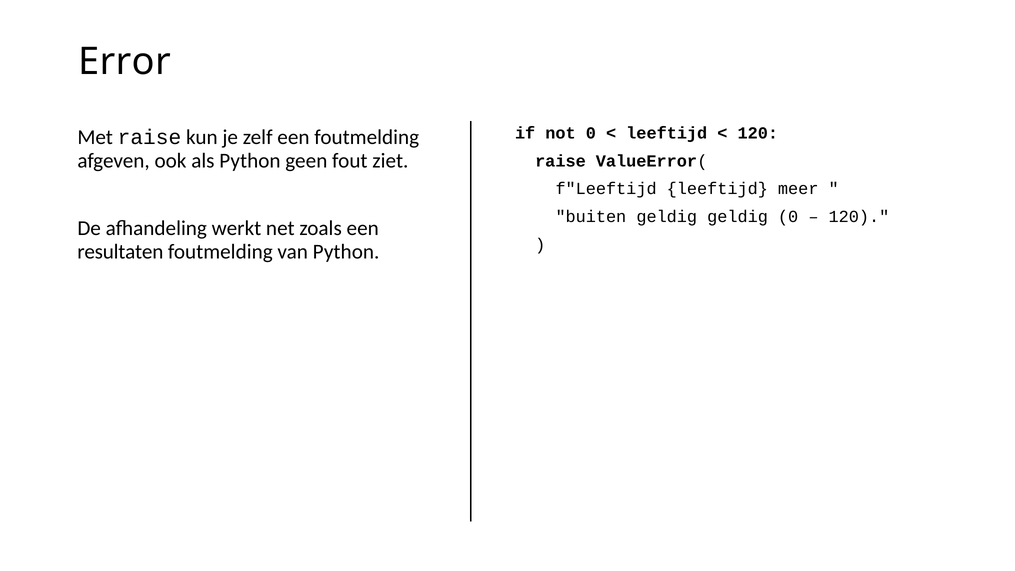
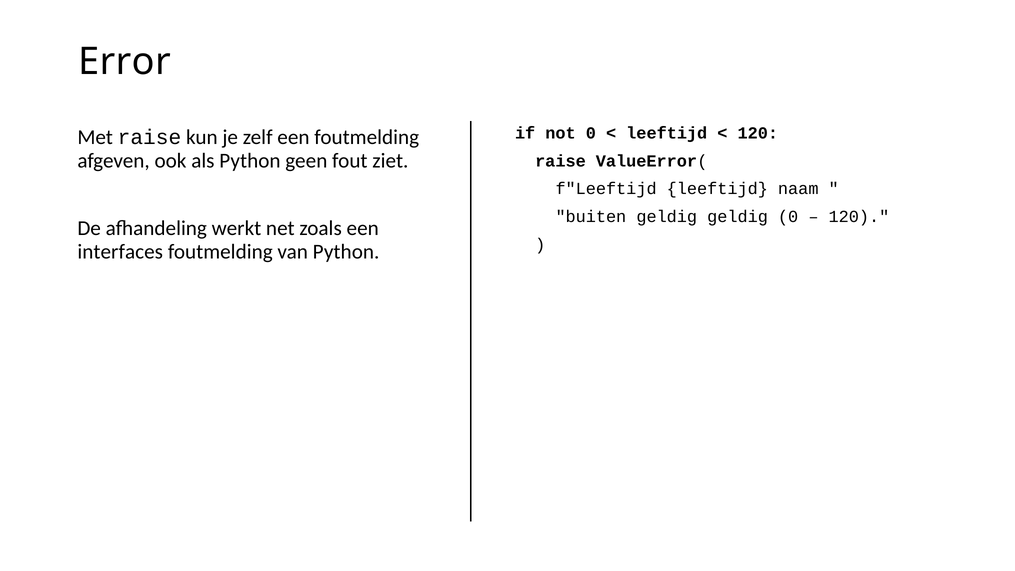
meer: meer -> naam (798, 189)
resultaten: resultaten -> interfaces (120, 252)
